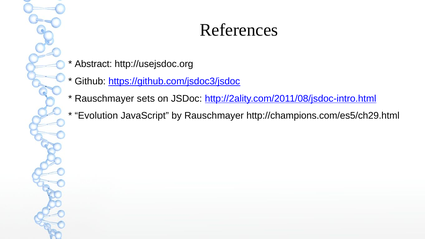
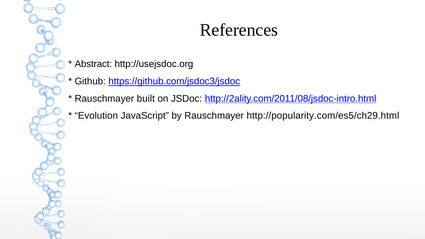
sets: sets -> built (146, 99)
http://champions.com/es5/ch29.html: http://champions.com/es5/ch29.html -> http://popularity.com/es5/ch29.html (323, 116)
